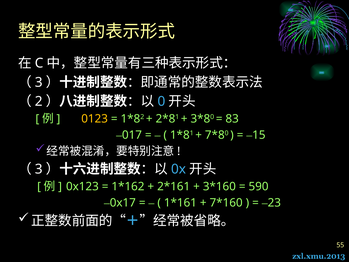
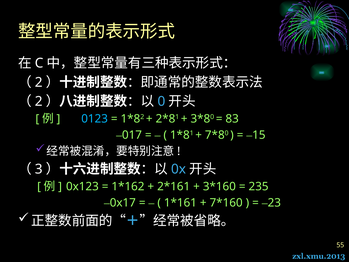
3: 3 -> 2 (39, 82)
0123 colour: yellow -> light blue (95, 119)
590: 590 -> 235 (259, 186)
